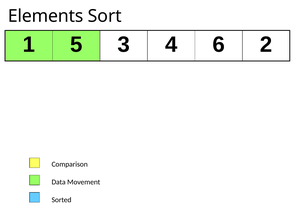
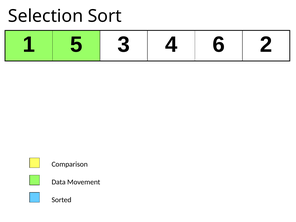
Elements: Elements -> Selection (46, 16)
